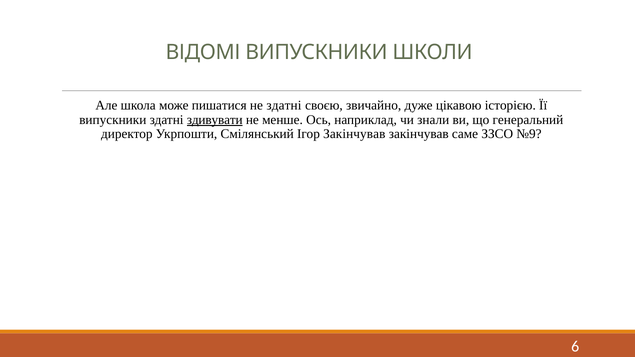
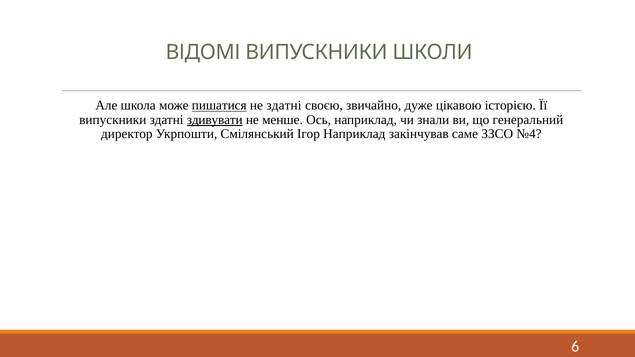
пишатися underline: none -> present (219, 106)
Ігор Закінчував: Закінчував -> Наприклад (354, 134)
№9: №9 -> №4 (529, 134)
